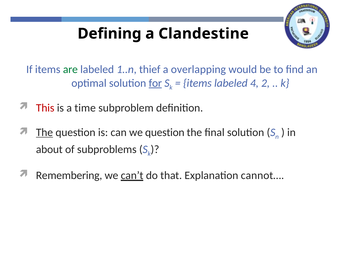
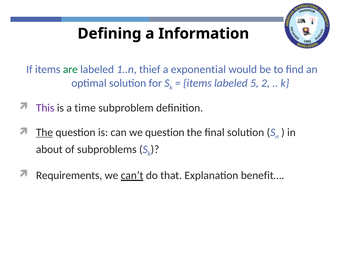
Clandestine: Clandestine -> Information (204, 34)
overlapping: overlapping -> exponential (198, 70)
for underline: present -> none (155, 83)
4: 4 -> 5 (254, 83)
This colour: red -> purple (45, 108)
Remembering: Remembering -> Requirements (69, 176)
cannot…: cannot… -> benefit… (263, 176)
